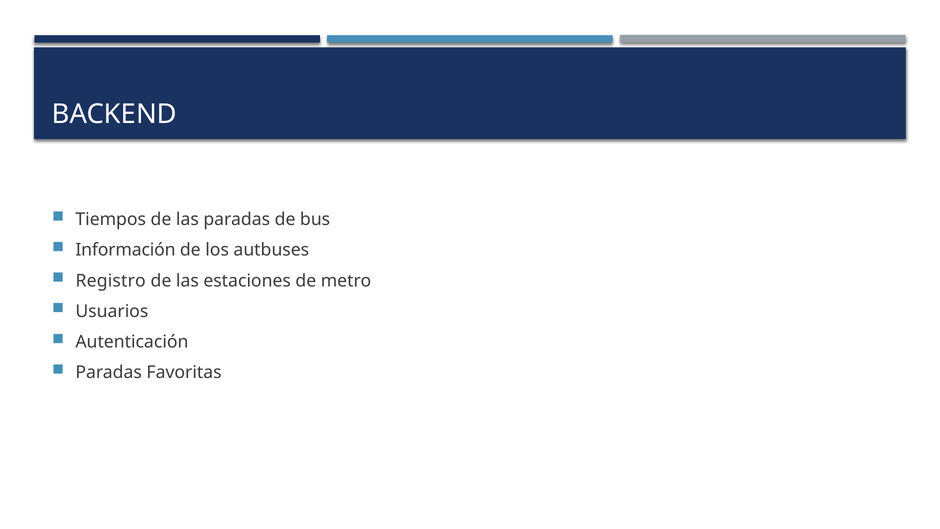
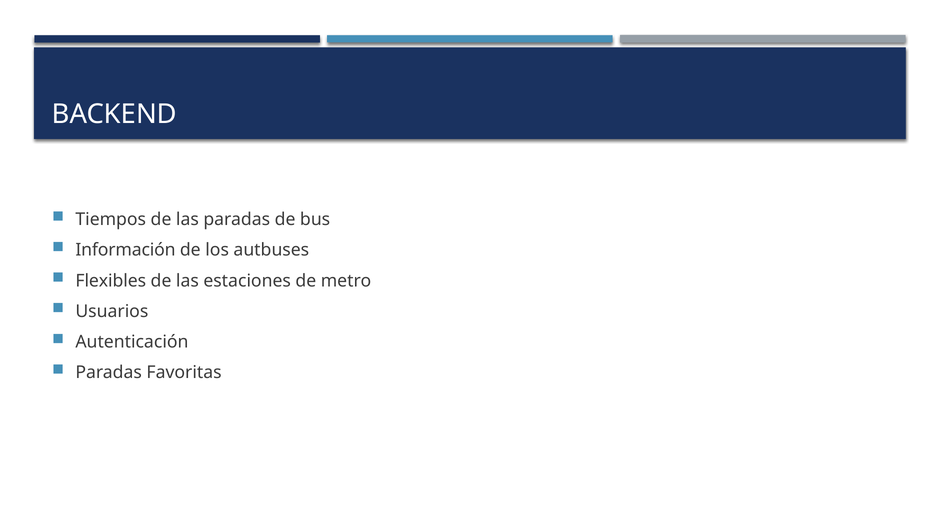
Registro: Registro -> Flexibles (111, 281)
